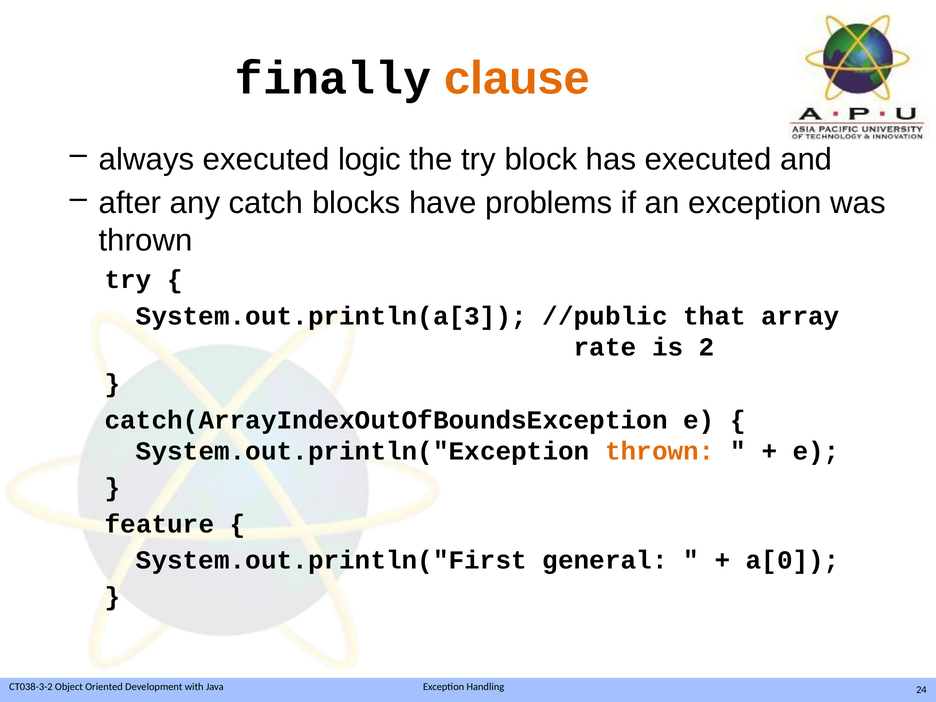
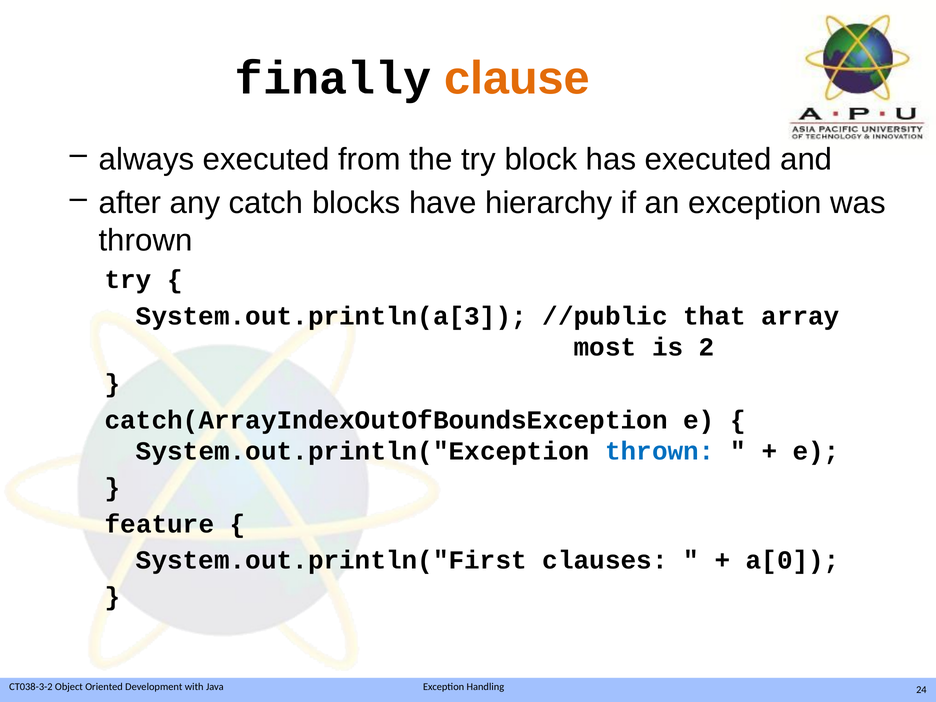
logic: logic -> from (369, 159)
problems: problems -> hierarchy (549, 203)
rate: rate -> most (605, 347)
thrown colour: orange -> blue (660, 451)
general: general -> clauses (605, 560)
